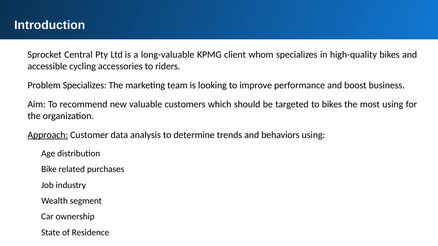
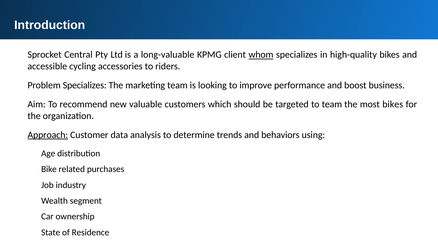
whom underline: none -> present (261, 55)
to bikes: bikes -> team (332, 104)
most using: using -> bikes (393, 104)
